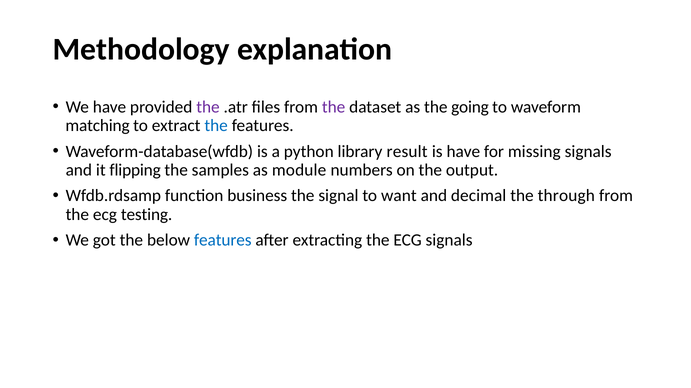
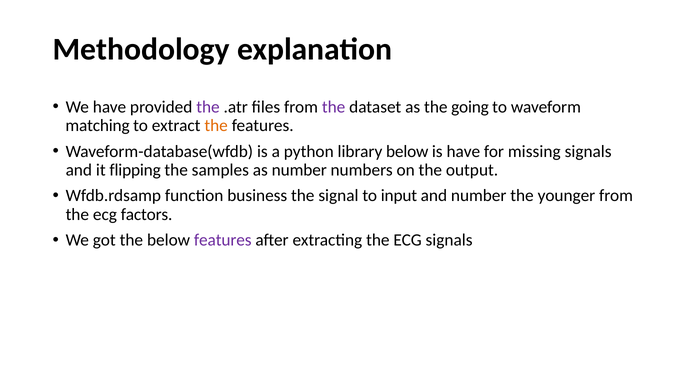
the colour: blue -> orange (216, 126)
library result: result -> below (407, 152)
as module: module -> number (299, 170)
want: want -> input (399, 196)
and decimal: decimal -> number (479, 196)
through: through -> younger (566, 196)
testing: testing -> factors (147, 215)
features colour: blue -> purple (223, 241)
